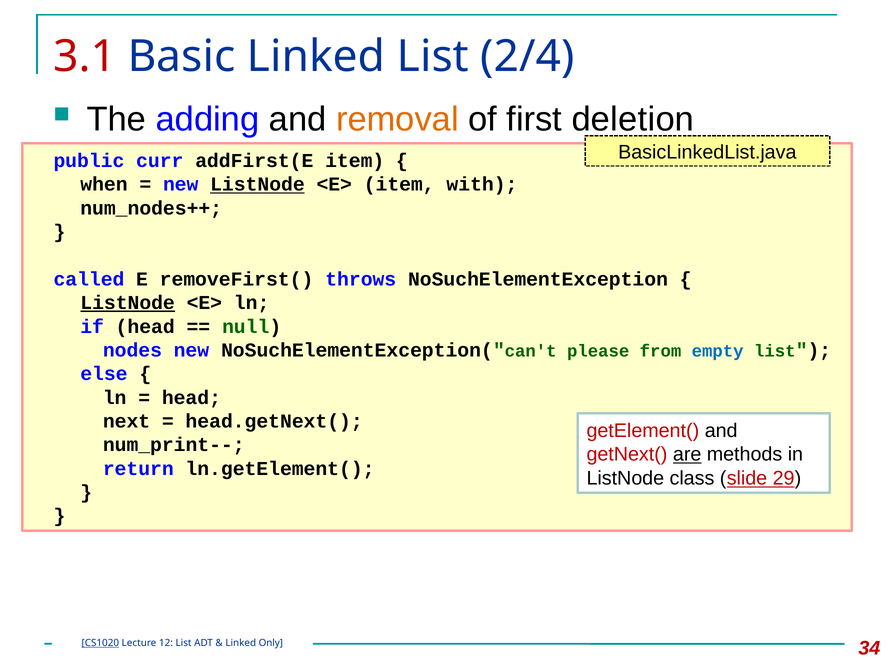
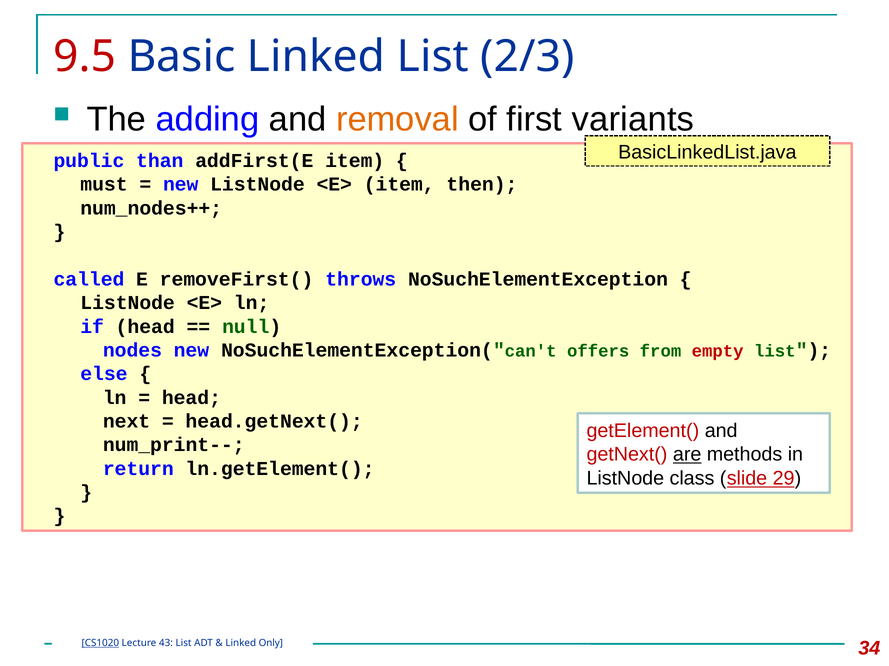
3.1: 3.1 -> 9.5 (85, 56)
2/4: 2/4 -> 2/3 (527, 56)
deletion: deletion -> variants (633, 120)
curr: curr -> than (160, 161)
when: when -> must (104, 185)
ListNode underline: present -> none (257, 185)
with: with -> then (482, 185)
ListNode underline: present -> none (128, 303)
please: please -> offers (598, 351)
empty colour: blue -> red (718, 351)
12: 12 -> 43 (166, 644)
